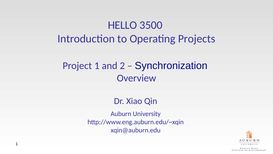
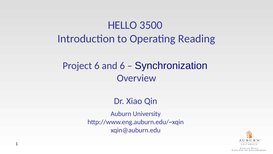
Projects: Projects -> Reading (197, 39)
Project 1: 1 -> 6 (97, 66)
and 2: 2 -> 6 (122, 66)
